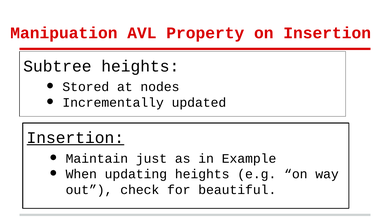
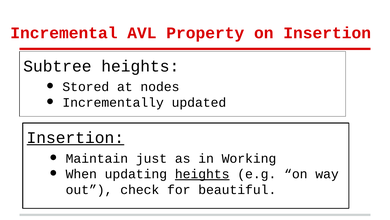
Manipuation: Manipuation -> Incremental (64, 33)
Example: Example -> Working (249, 158)
heights underline: none -> present (202, 174)
